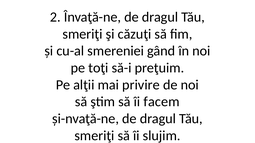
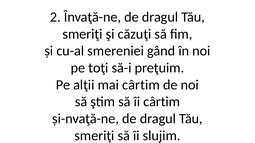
mai privire: privire -> cârtim (141, 85)
îi facem: facem -> cârtim (162, 102)
